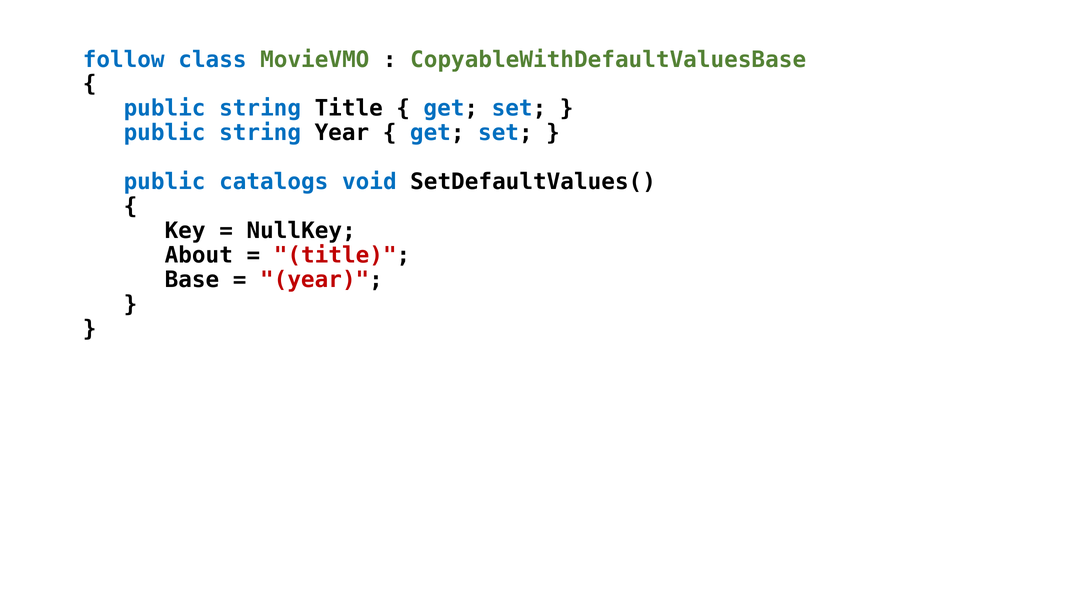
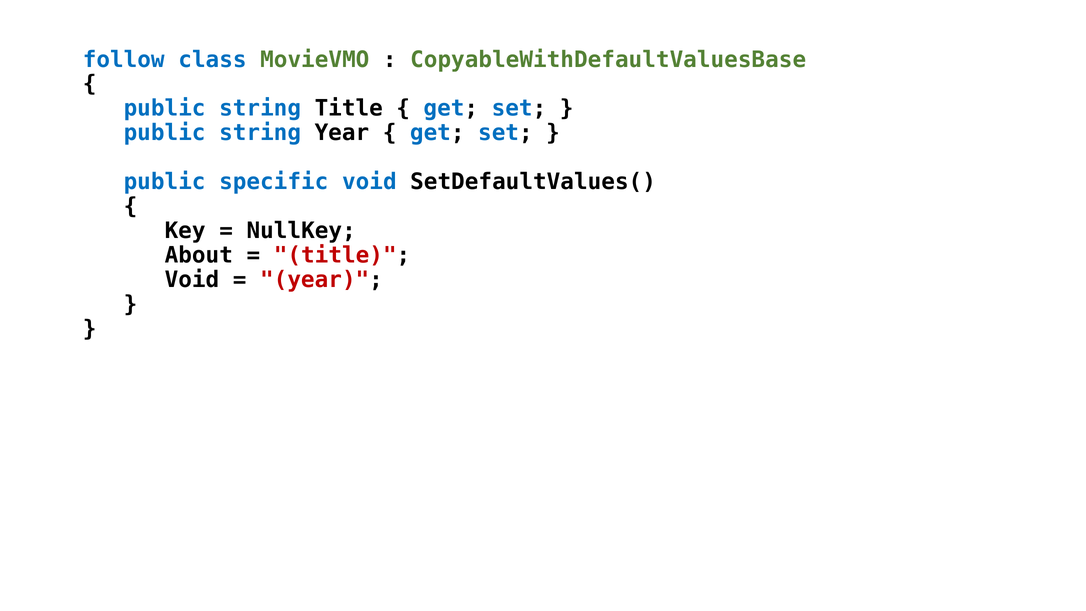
catalogs: catalogs -> specific (274, 182)
Base: Base -> Void (192, 280)
